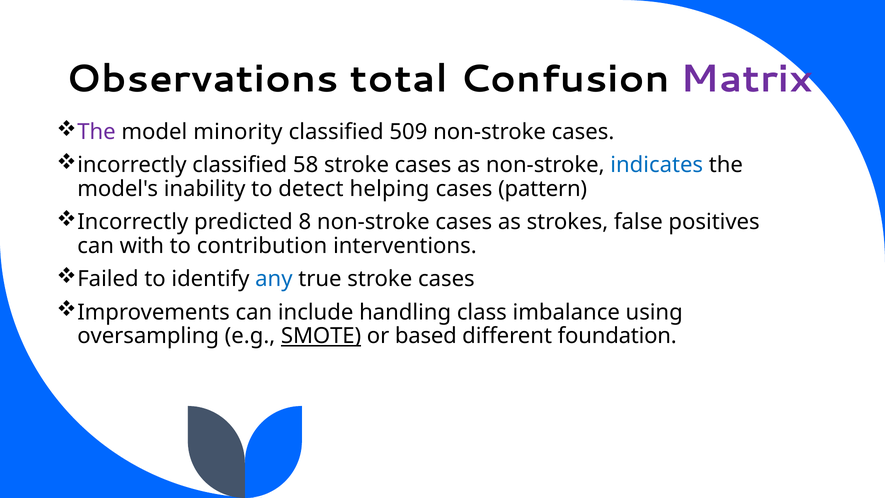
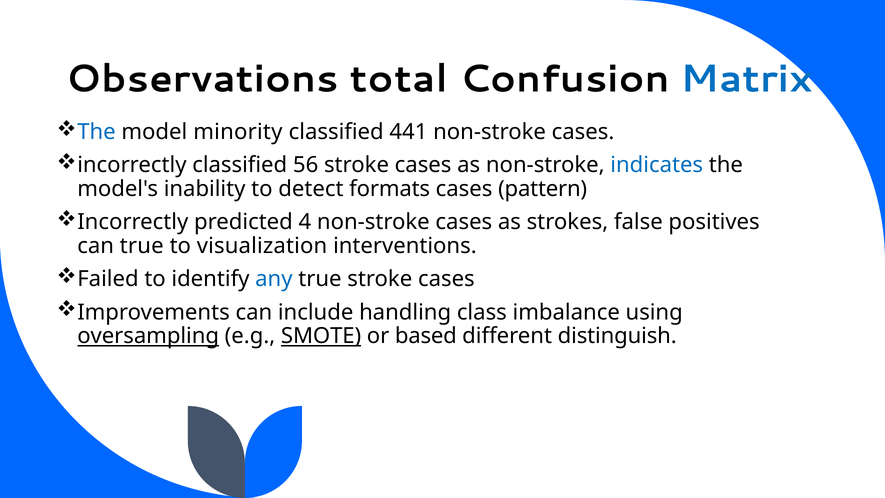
Matrix colour: purple -> blue (746, 79)
The colour: purple -> blue (96, 132)
509: 509 -> 441 (408, 132)
58: 58 -> 56 (306, 165)
helping: helping -> formats (390, 189)
8: 8 -> 4 (305, 222)
can with: with -> true (142, 246)
contribution: contribution -> visualization (262, 246)
oversampling underline: none -> present (148, 336)
foundation: foundation -> distinguish (617, 336)
